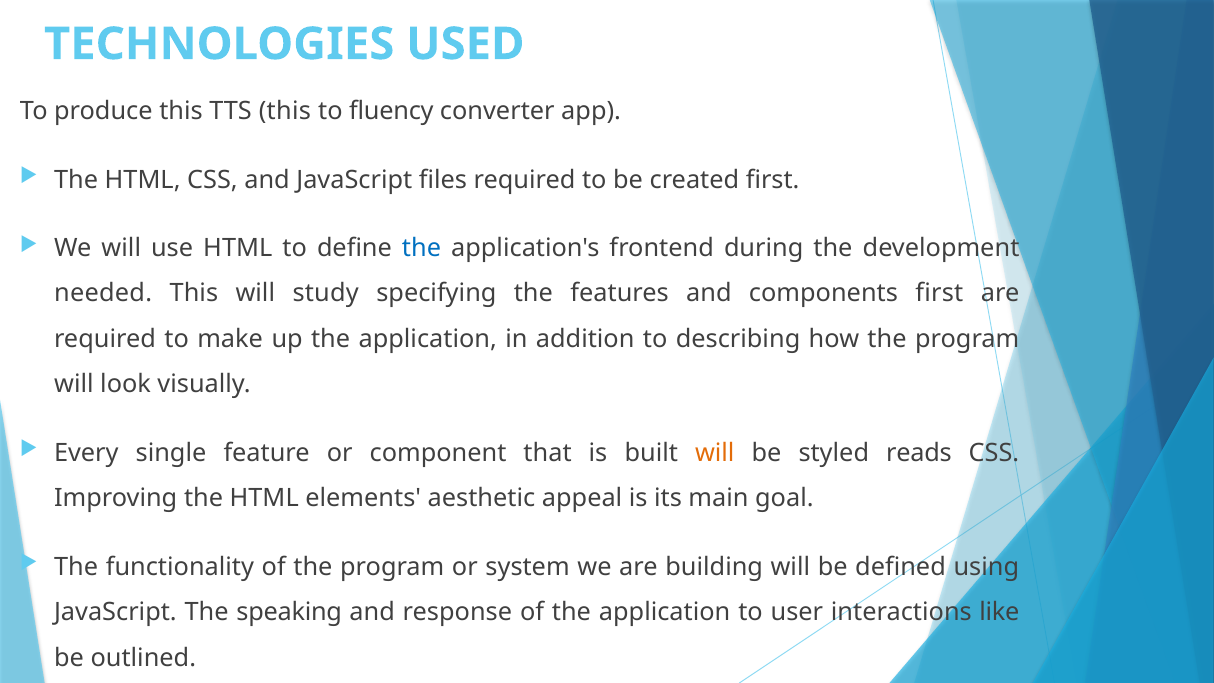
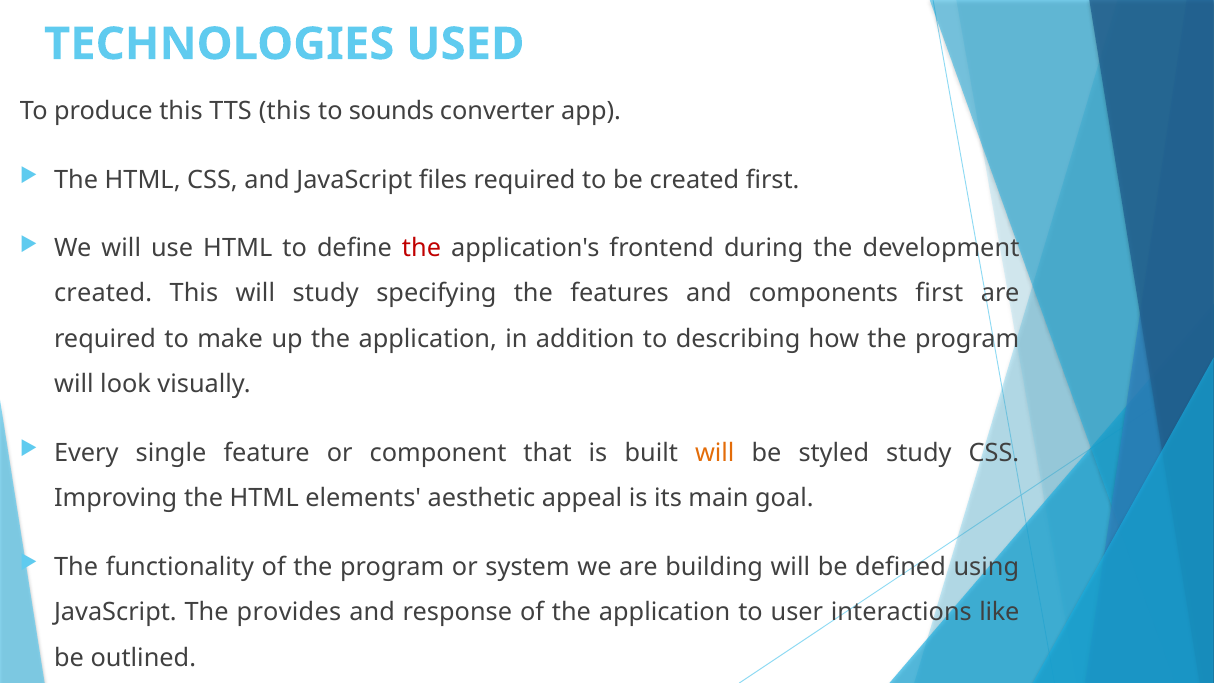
fluency: fluency -> sounds (391, 111)
the colour: blue -> red (422, 248)
needed: needed -> created (103, 294)
styled reads: reads -> study (919, 453)
speaking: speaking -> provides (289, 612)
